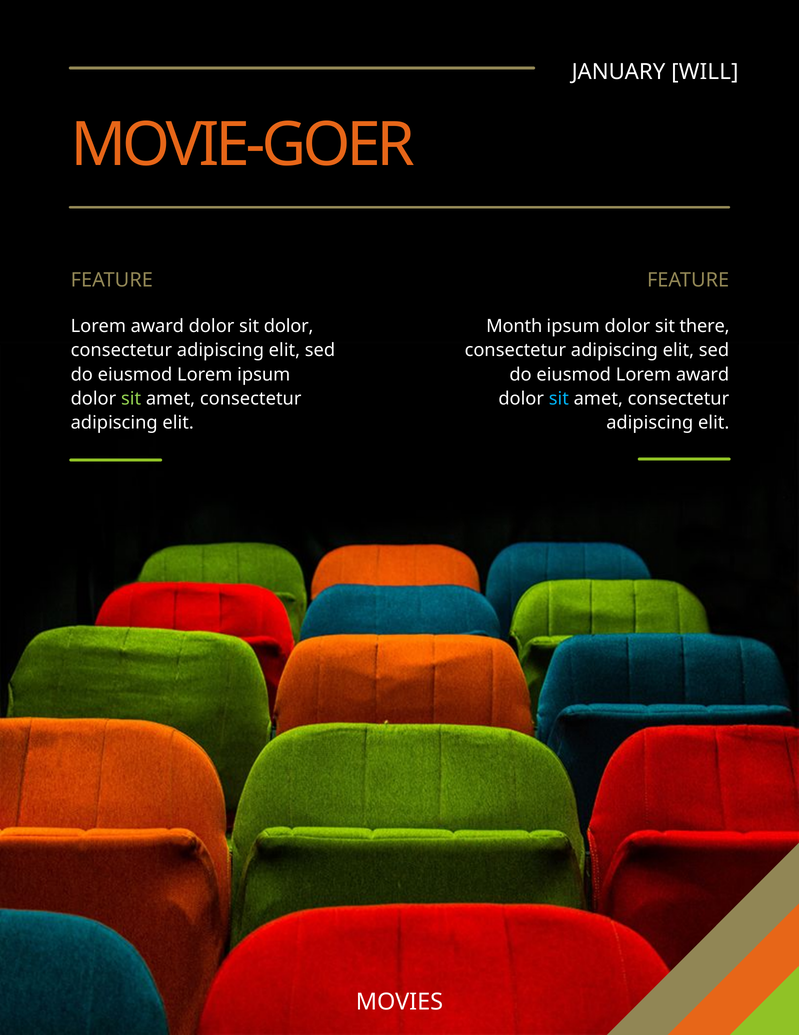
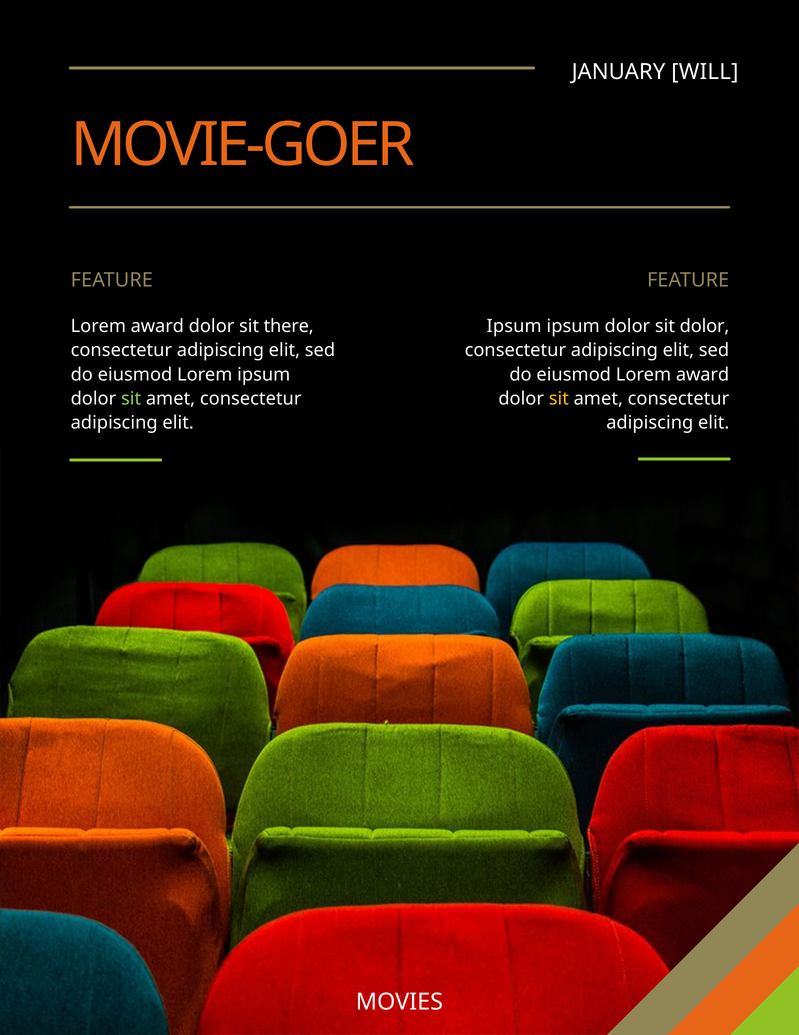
sit dolor: dolor -> there (289, 326)
Month: Month -> Ipsum (514, 326)
sit there: there -> dolor (705, 326)
sit colour: light blue -> yellow (559, 398)
